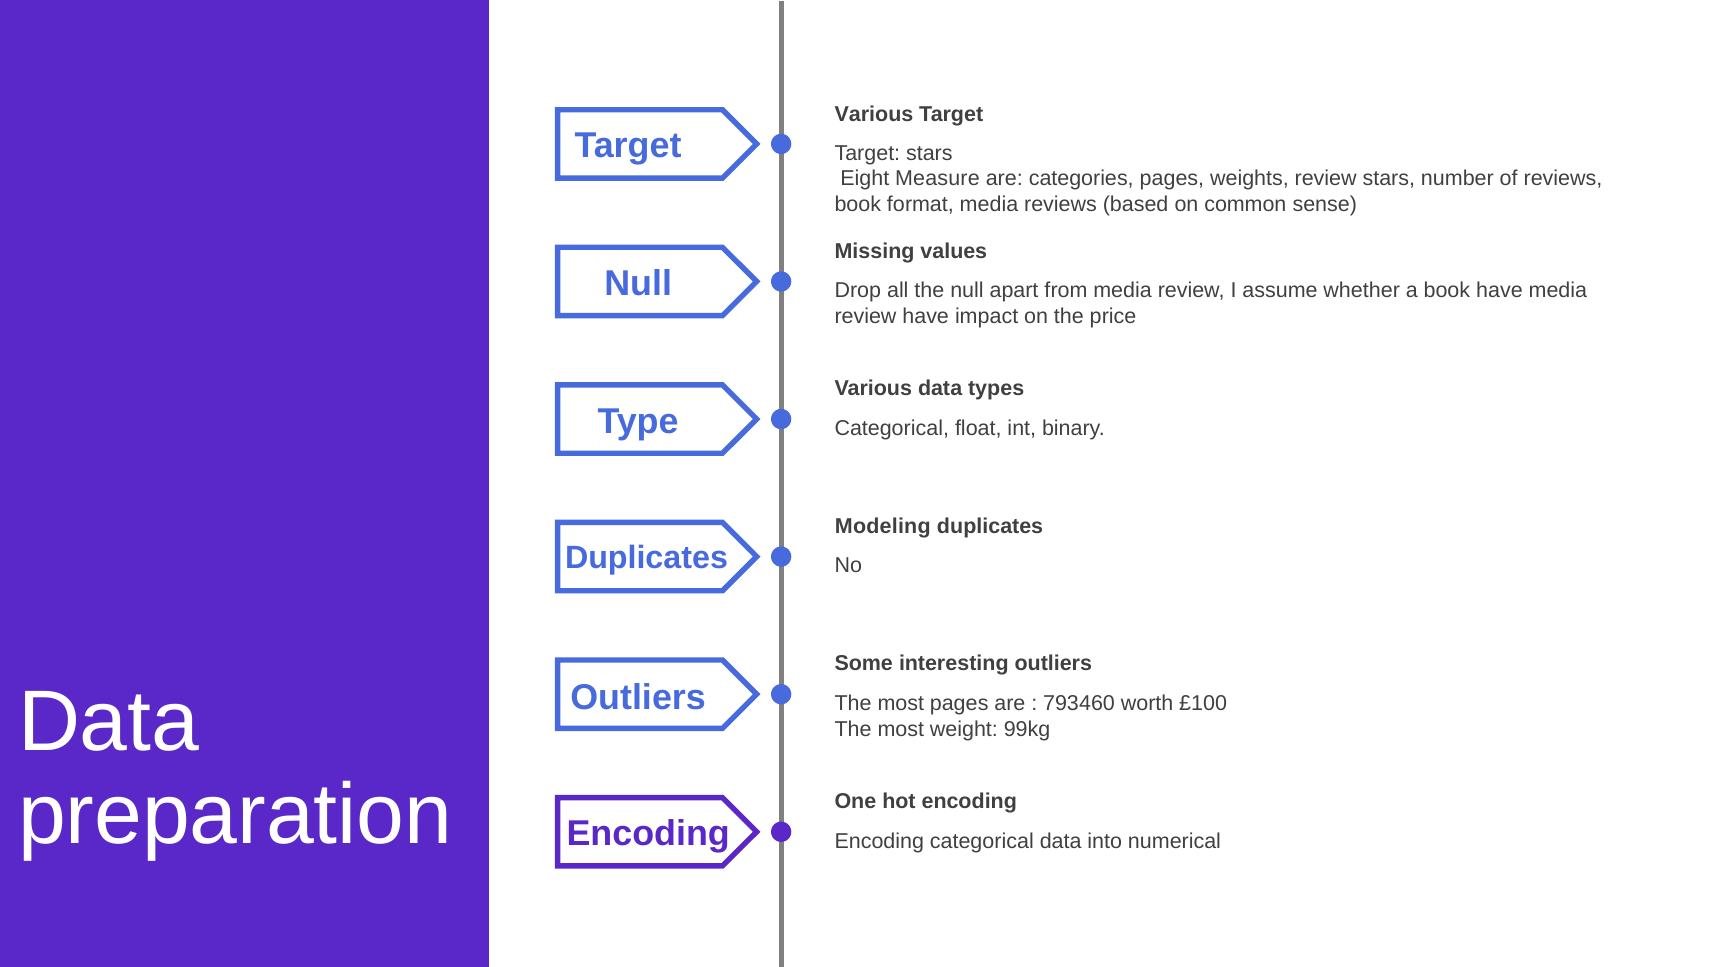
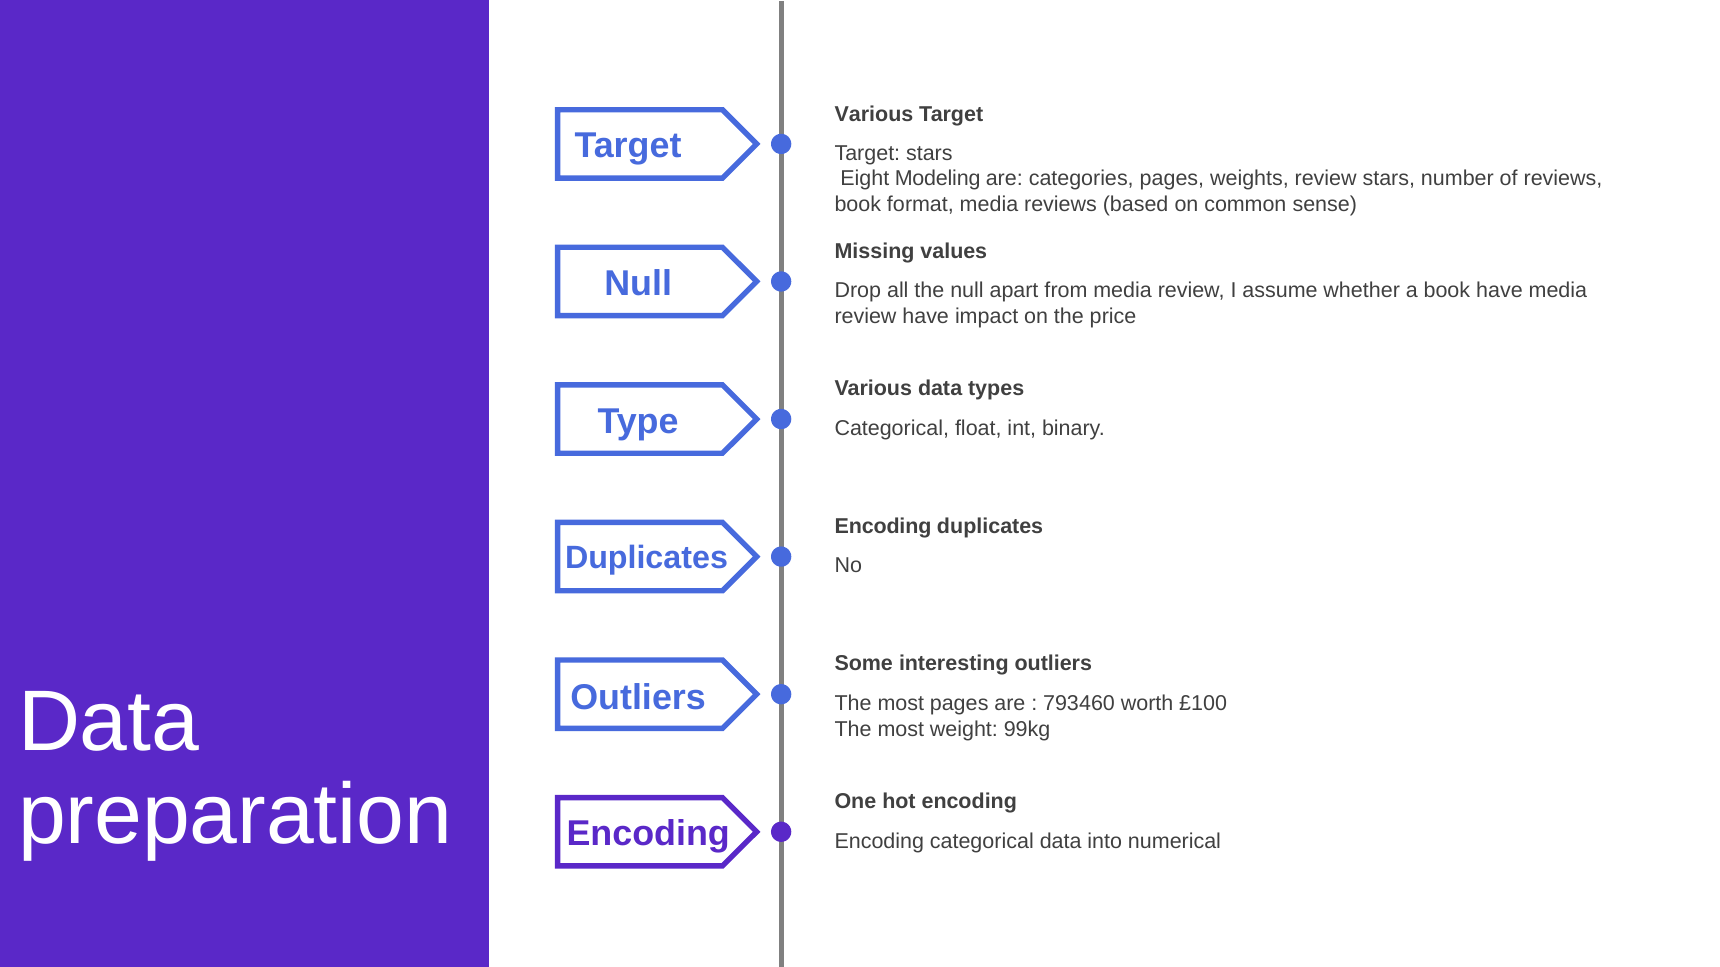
Measure: Measure -> Modeling (938, 179)
Modeling: Modeling -> Encoding (883, 527)
